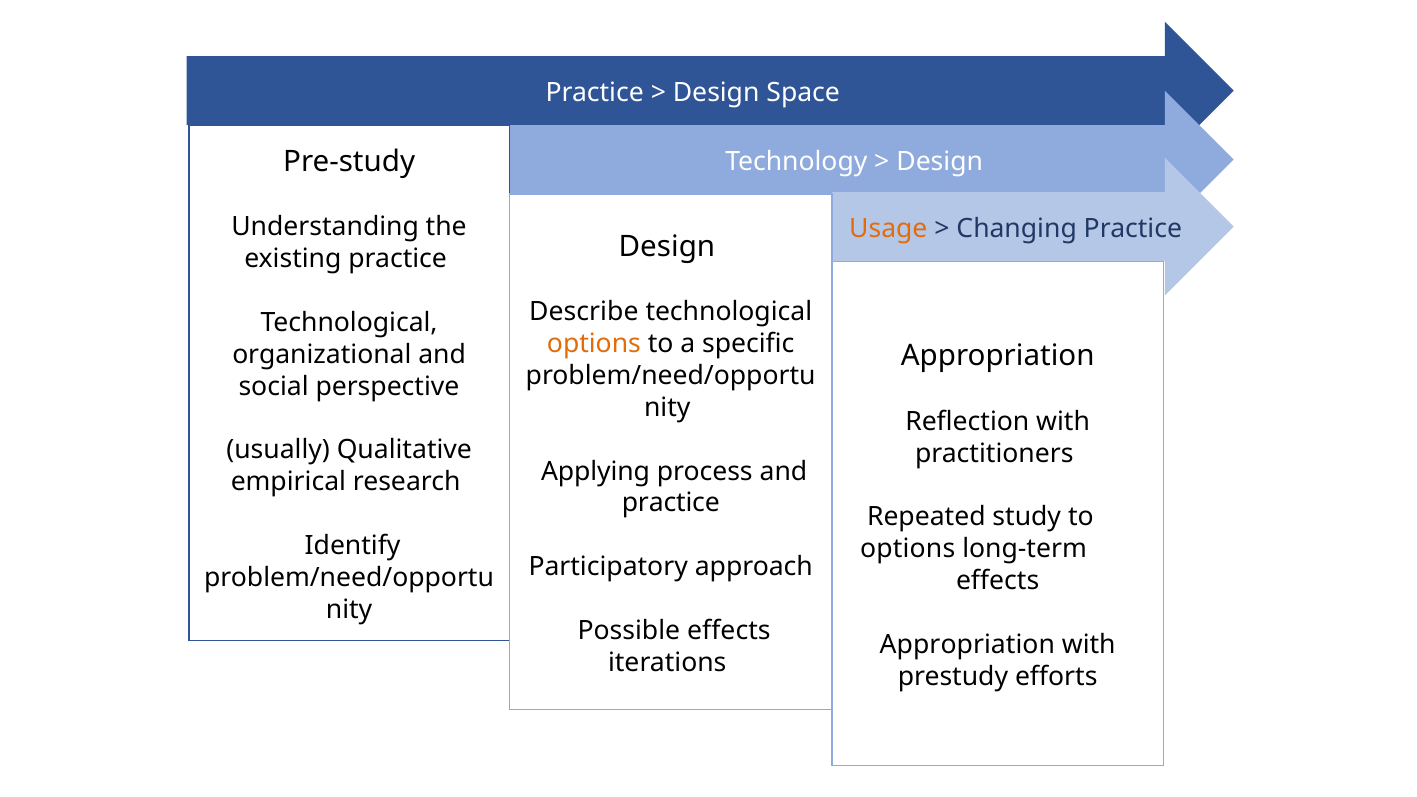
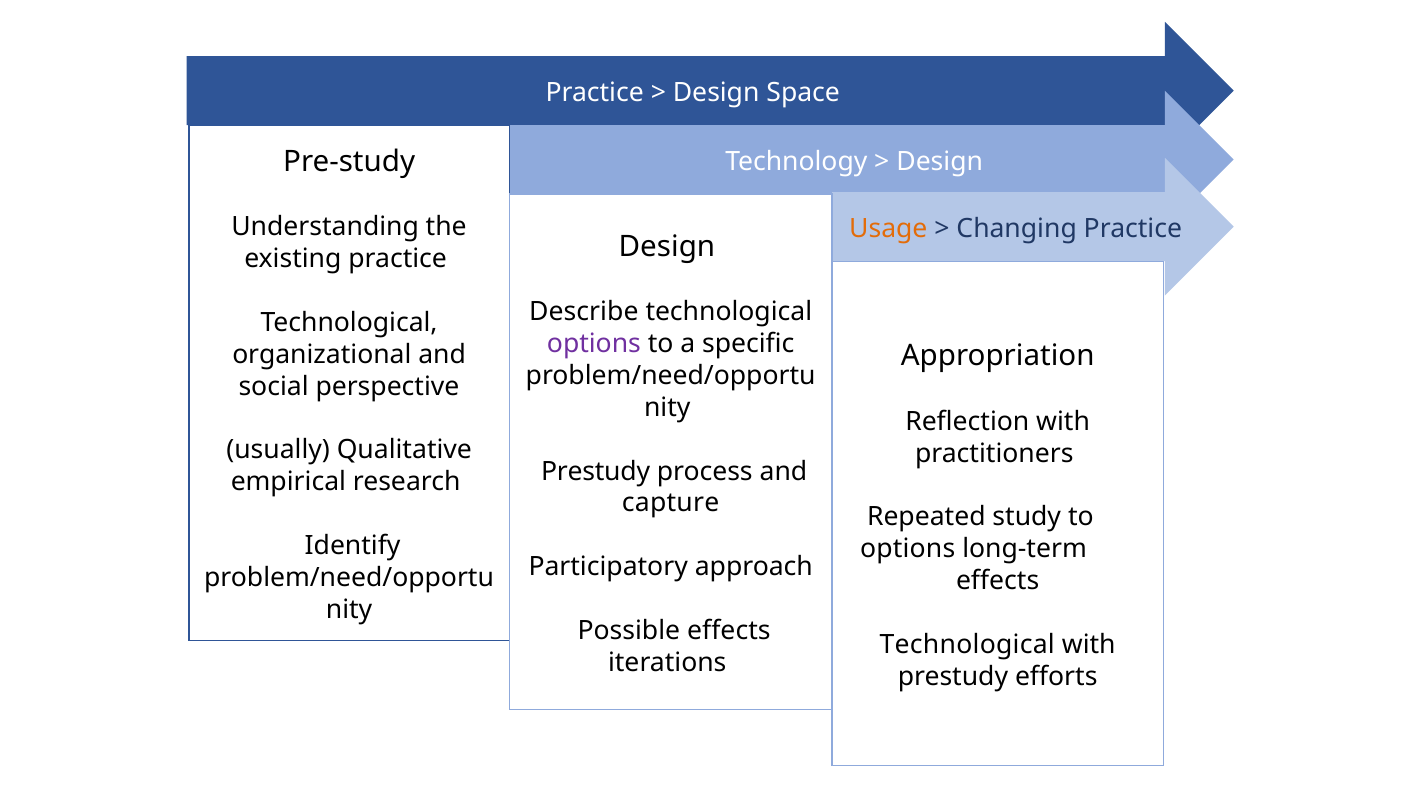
options colour: orange -> purple (594, 344)
Applying: Applying -> Prestudy (596, 471)
practice: practice -> capture (671, 503)
Appropriation: Appropriation -> Technological (967, 645)
